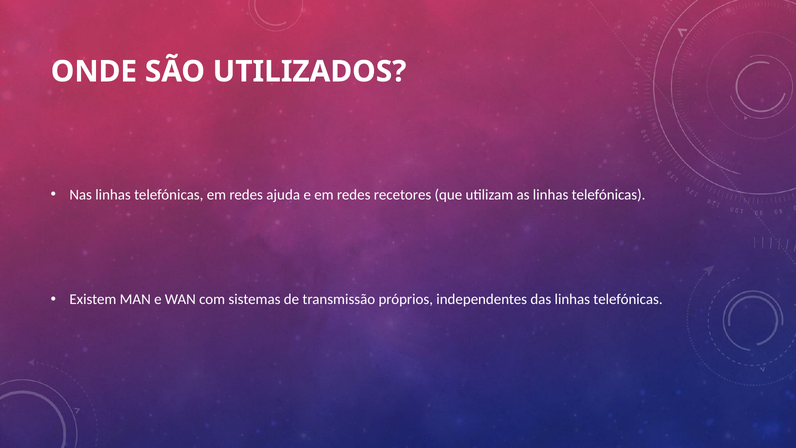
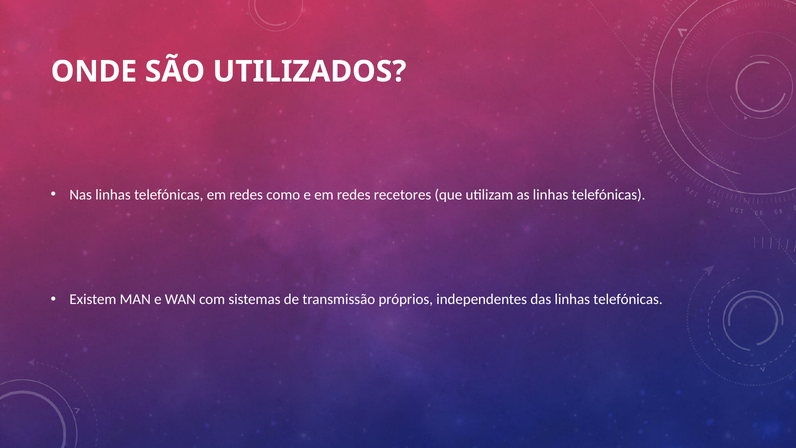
ajuda: ajuda -> como (283, 194)
